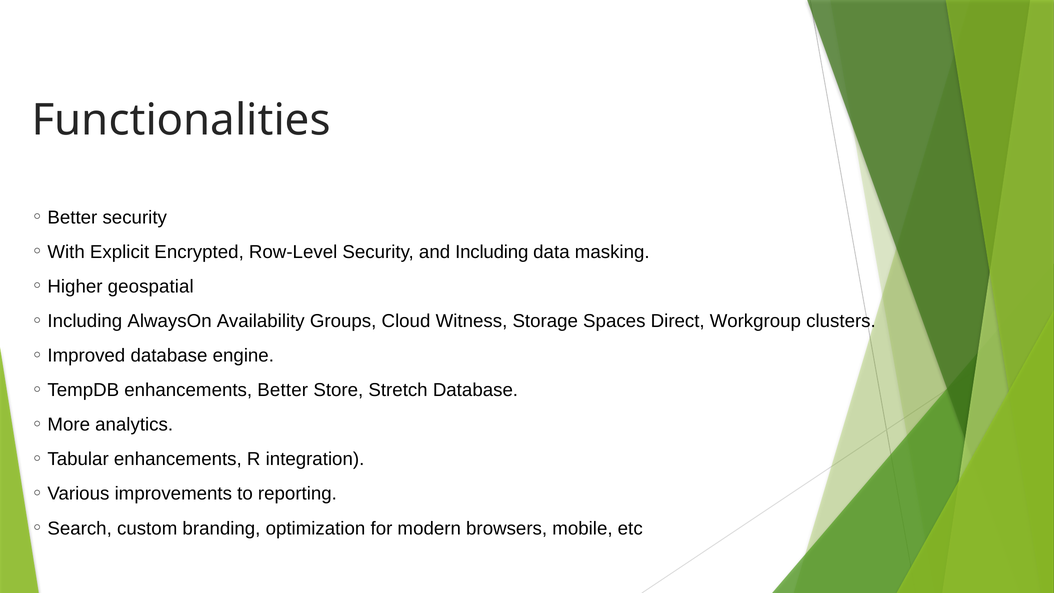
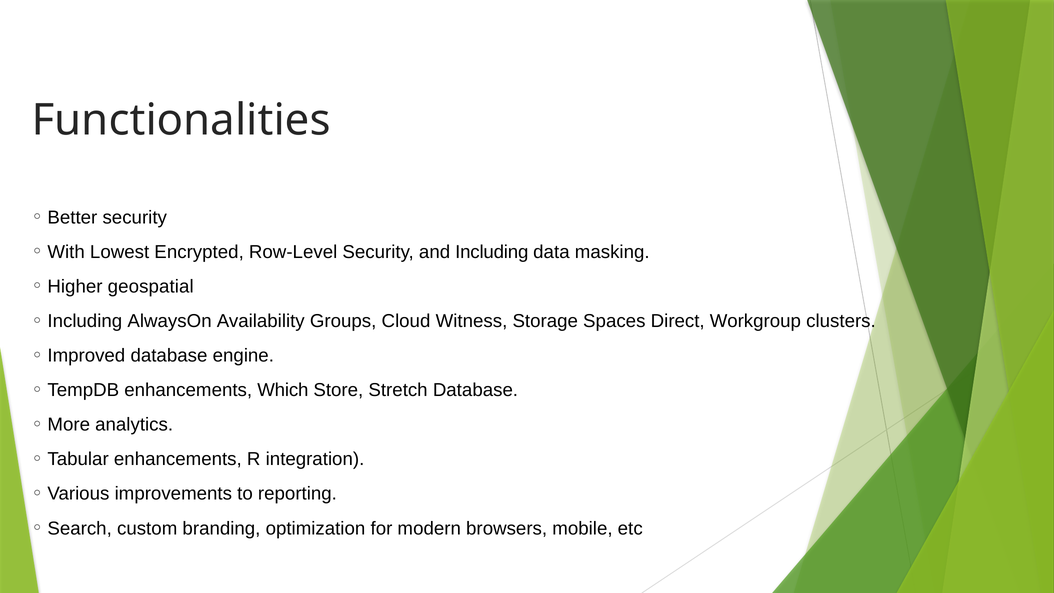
Explicit: Explicit -> Lowest (120, 252)
enhancements Better: Better -> Which (283, 390)
